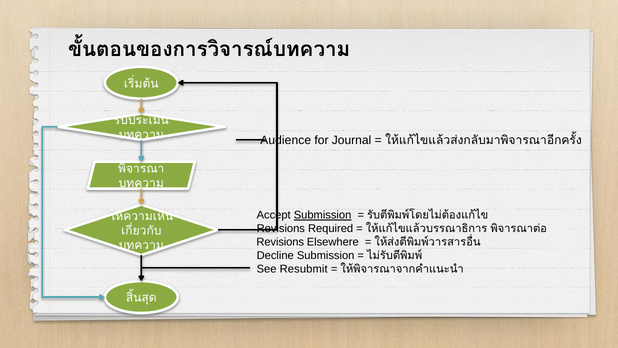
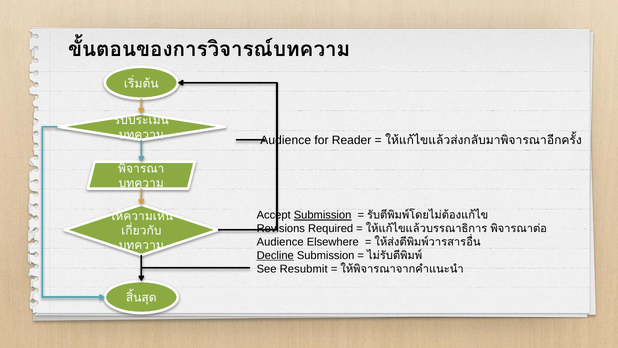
Journal: Journal -> Reader (352, 140)
Revisions: Revisions -> Audience (280, 242)
Decline underline: none -> present (275, 255)
